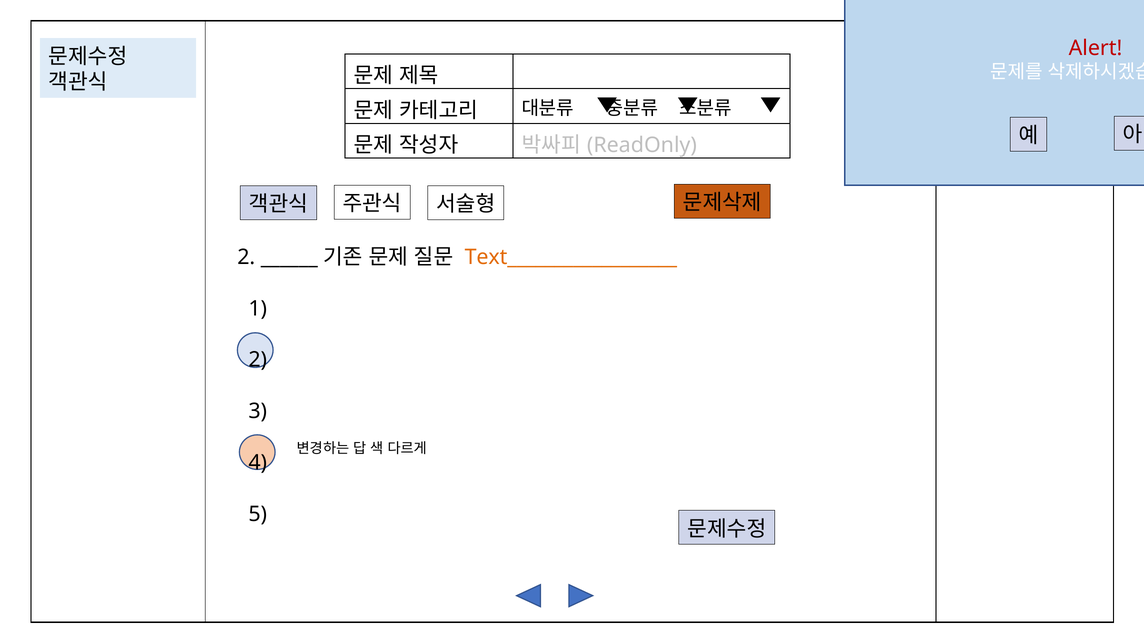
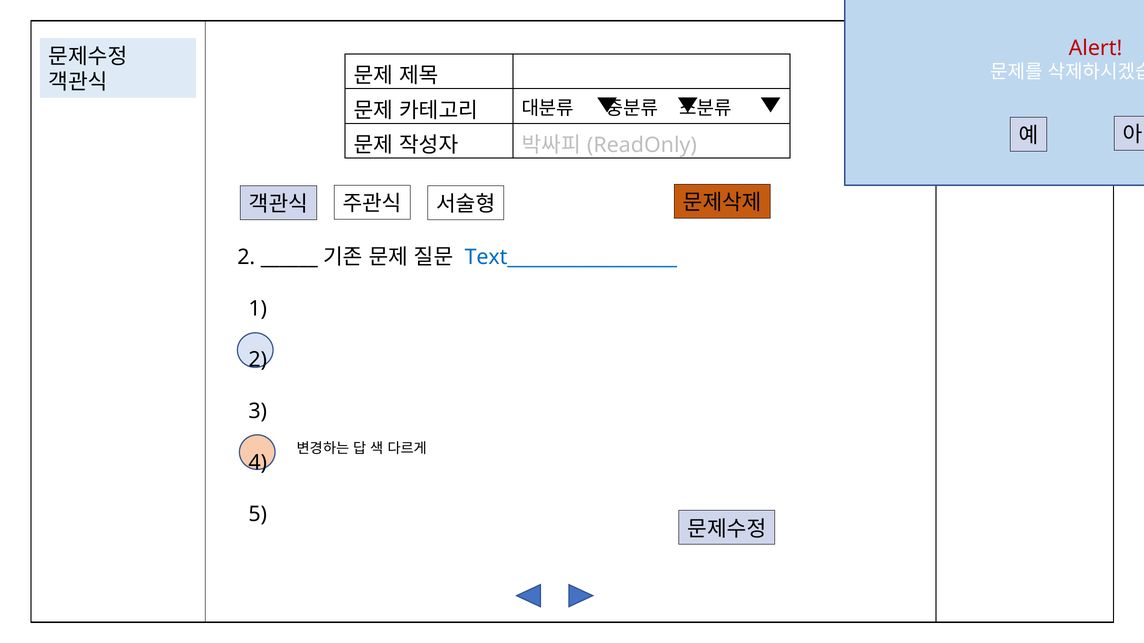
Text__________________ colour: orange -> blue (571, 257)
